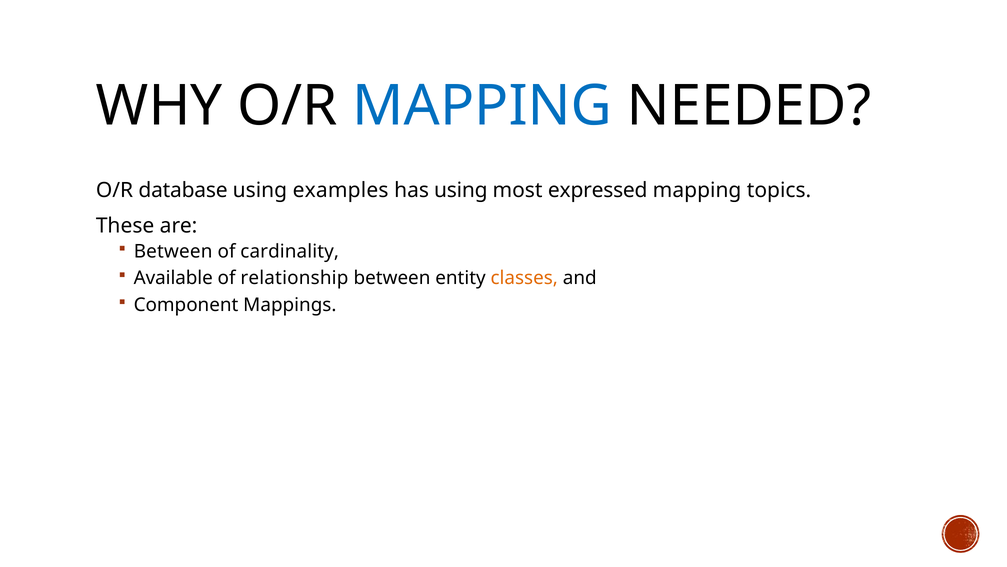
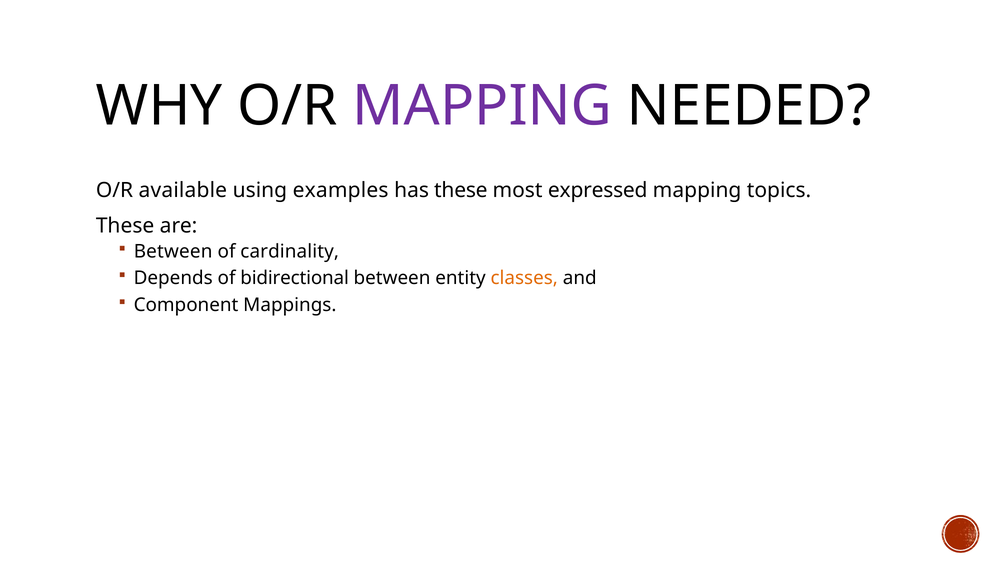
MAPPING colour: blue -> purple (482, 106)
database: database -> available (183, 190)
has using: using -> these (461, 190)
Available: Available -> Depends (173, 278)
relationship: relationship -> bidirectional (295, 278)
